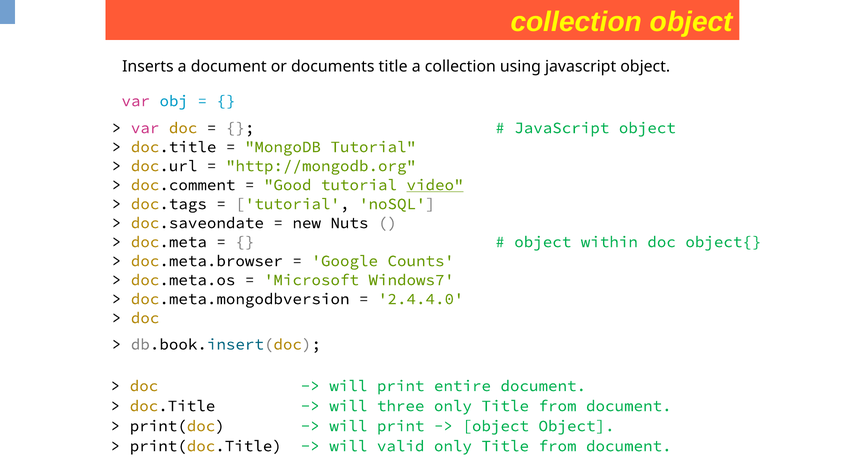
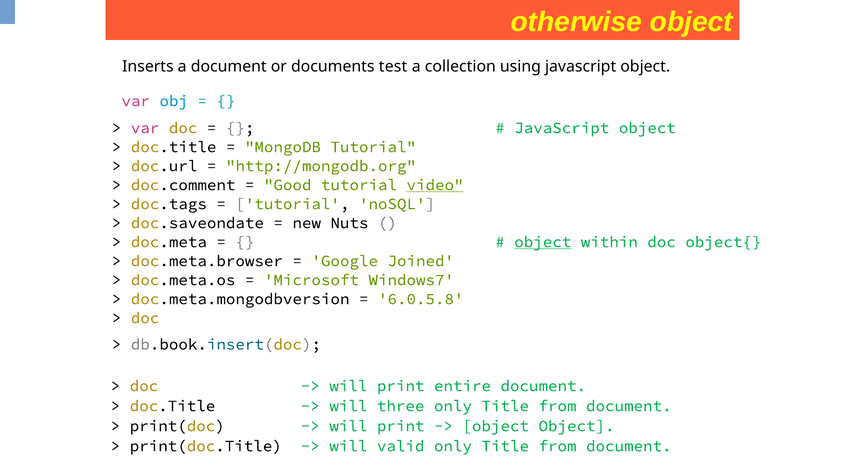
collection: collection -> otherwise (576, 22)
documents title: title -> test (393, 67)
object underline: none -> present (543, 242)
Counts: Counts -> Joined (421, 261)
2.4.4.0: 2.4.4.0 -> 6.0.5.8 (421, 299)
